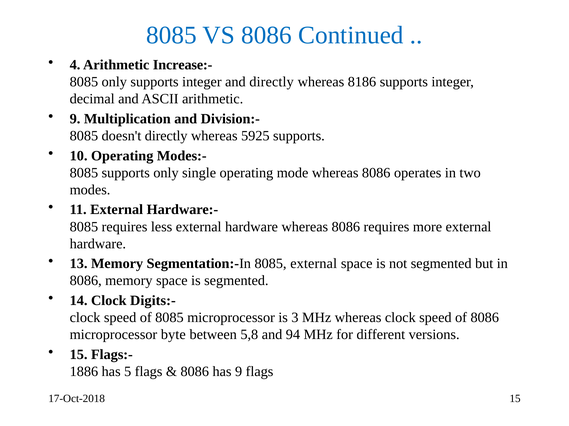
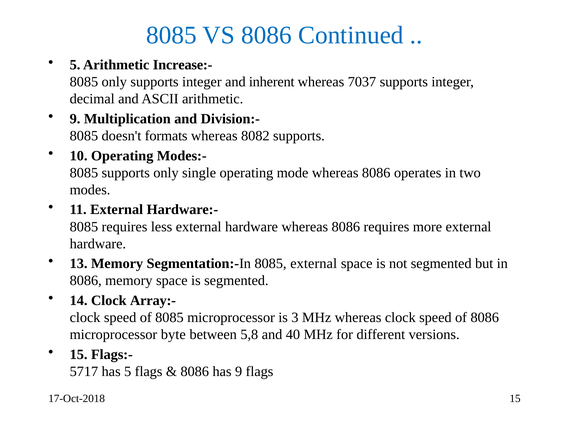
4: 4 -> 5 (75, 65)
and directly: directly -> inherent (272, 82)
8186: 8186 -> 7037 (362, 82)
doesn't directly: directly -> formats (166, 136)
5925: 5925 -> 8082 (255, 136)
Digits:-: Digits:- -> Array:- (153, 301)
94: 94 -> 40 (293, 335)
1886: 1886 -> 5717 (84, 372)
